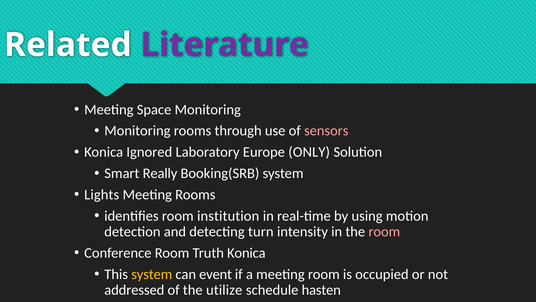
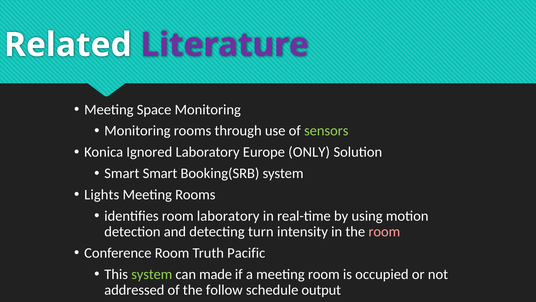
sensors colour: pink -> light green (326, 131)
Smart Really: Really -> Smart (160, 173)
room institution: institution -> laboratory (228, 216)
Truth Konica: Konica -> Pacific (246, 253)
system colour: yellow -> light green (152, 274)
event: event -> made (216, 274)
utilize: utilize -> follow (224, 290)
hasten: hasten -> output (321, 290)
